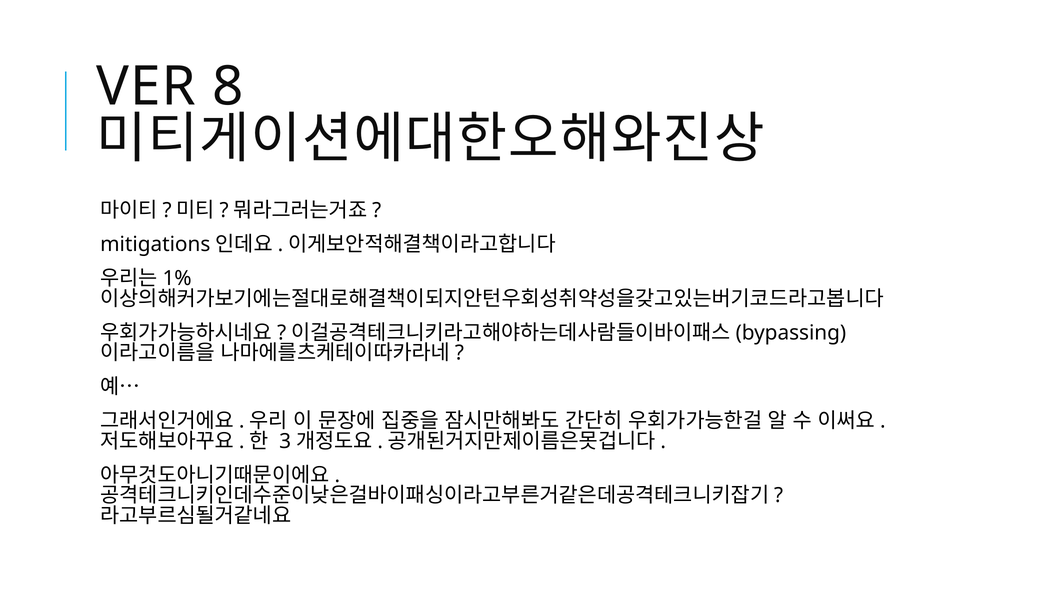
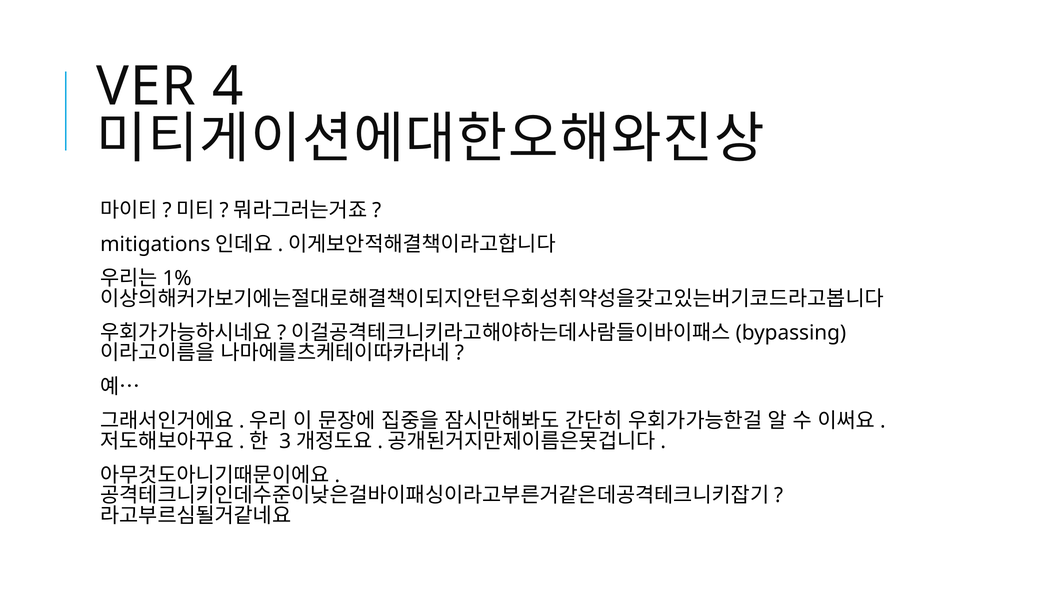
8: 8 -> 4 (228, 87)
